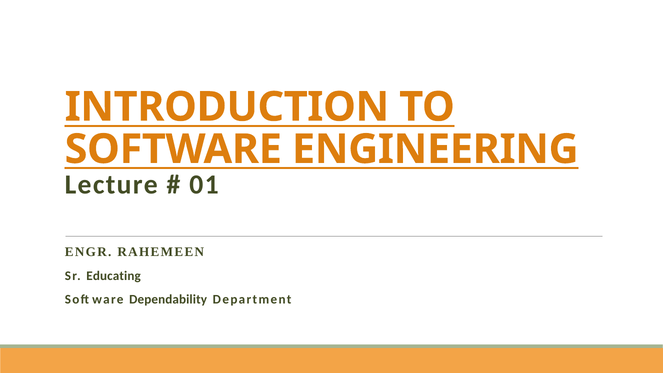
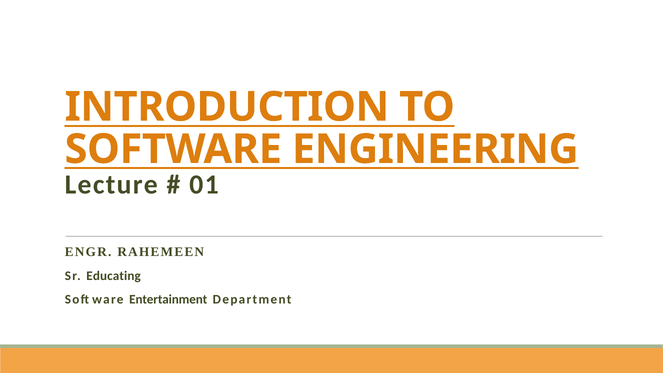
Dependability: Dependability -> Entertainment (168, 299)
